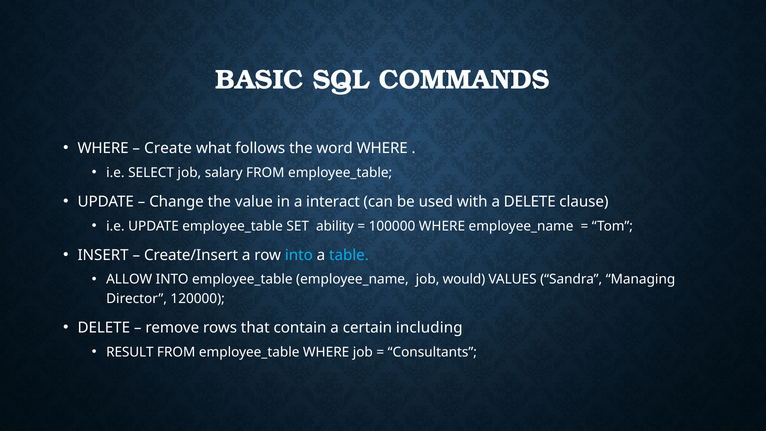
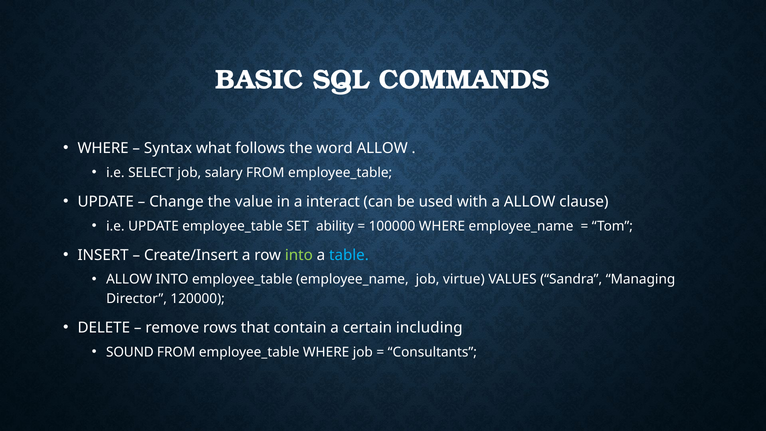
Create: Create -> Syntax (168, 148)
word WHERE: WHERE -> ALLOW (382, 148)
a DELETE: DELETE -> ALLOW (530, 202)
into colour: light blue -> light green (299, 255)
would: would -> virtue (464, 279)
RESULT: RESULT -> SOUND (130, 352)
